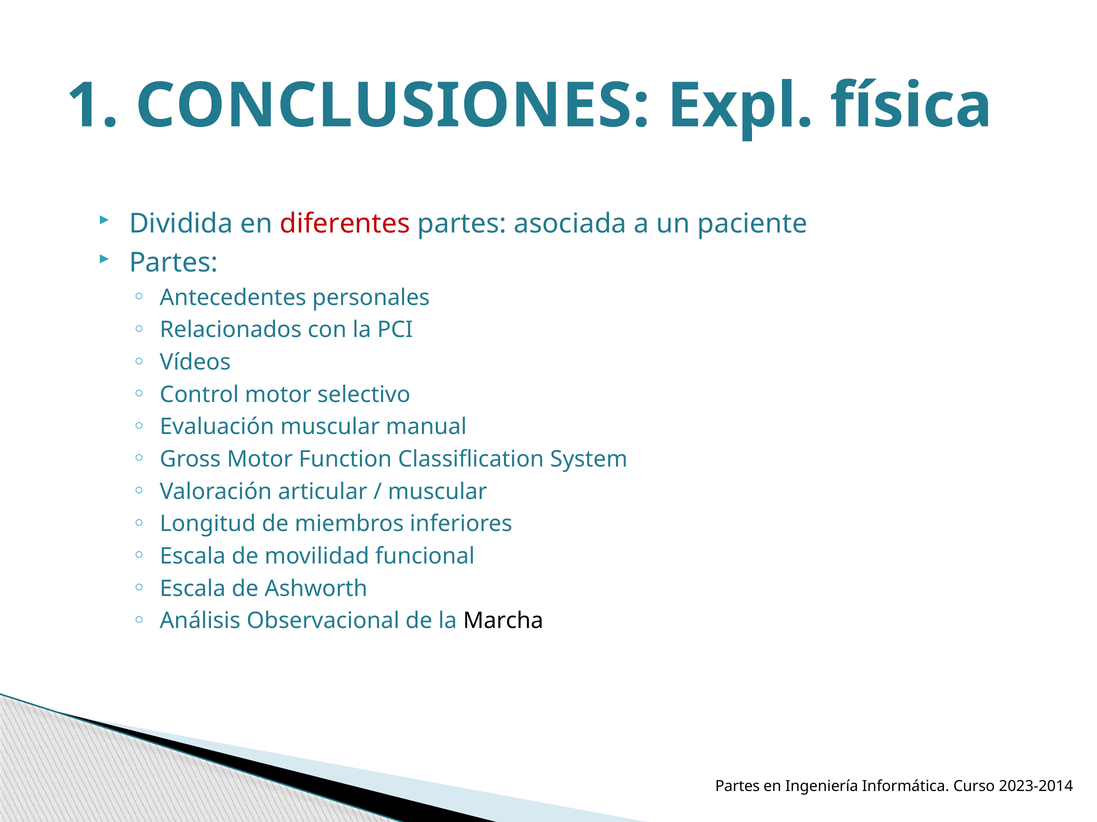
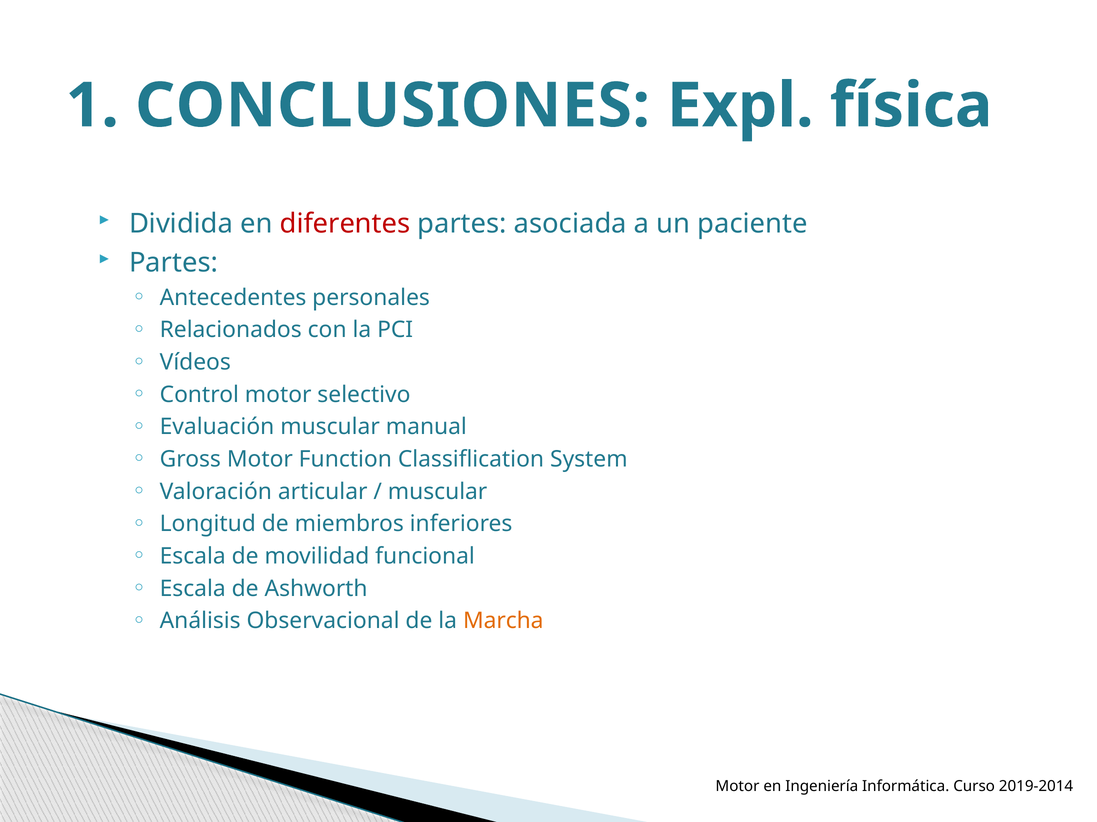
Marcha colour: black -> orange (503, 621)
Partes: Partes -> Motor (737, 787)
2023-2014: 2023-2014 -> 2019-2014 (1036, 787)
